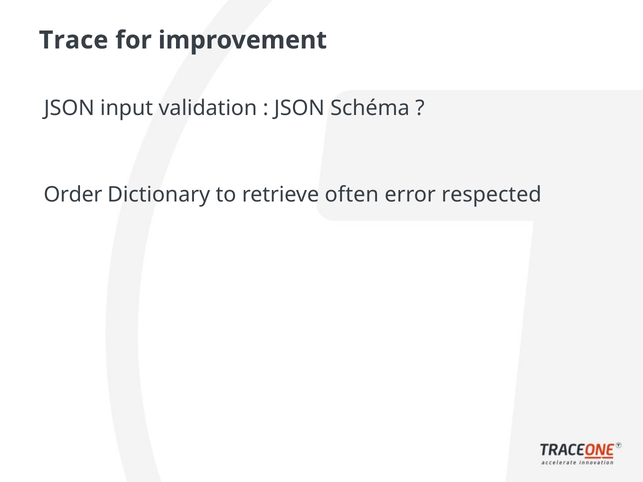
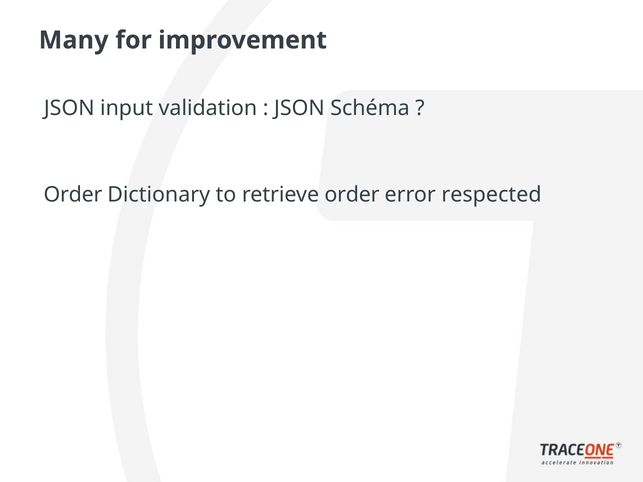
Trace: Trace -> Many (74, 40)
retrieve often: often -> order (352, 195)
